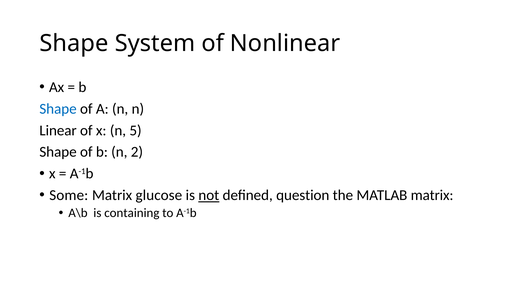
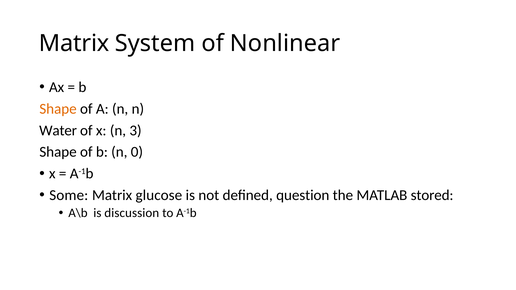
Shape: Shape -> Matrix (74, 43)
Shape colour: blue -> orange (58, 109)
Linear: Linear -> Water (58, 131)
5: 5 -> 3 (136, 131)
2: 2 -> 0 (137, 152)
not underline: present -> none (209, 195)
MATLAB matrix: matrix -> stored (432, 195)
containing: containing -> discussion (132, 213)
